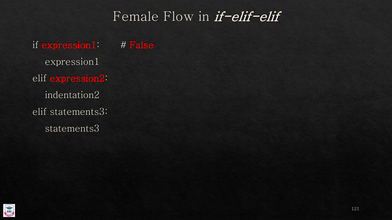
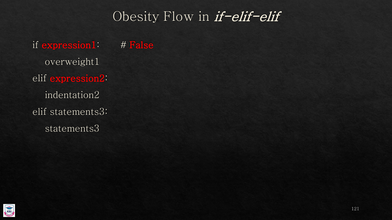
Female: Female -> Obesity (136, 17)
expression1: expression1 -> overweight1 (72, 62)
